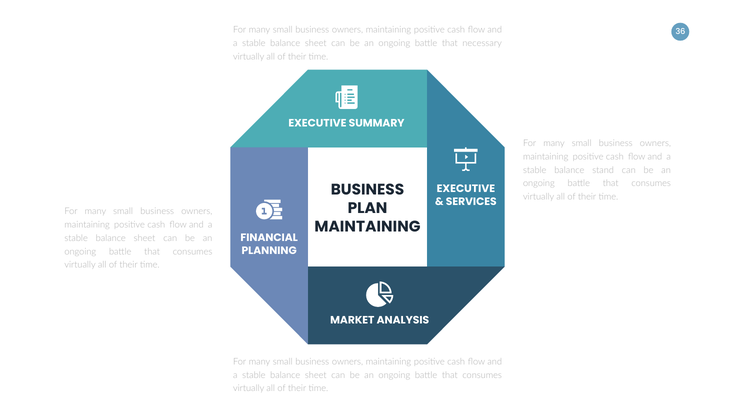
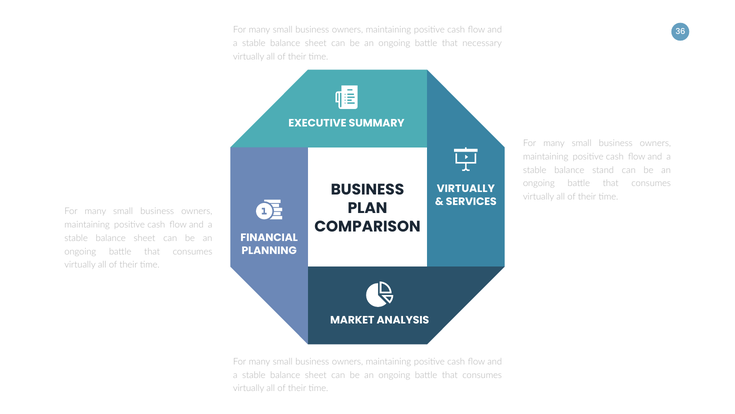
EXECUTIVE: EXECUTIVE -> VIRTUALLY (466, 188)
MAINTAINING: MAINTAINING -> COMPARISON (367, 226)
